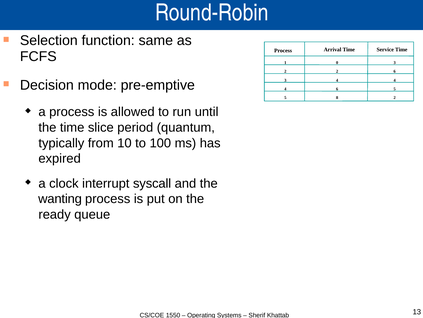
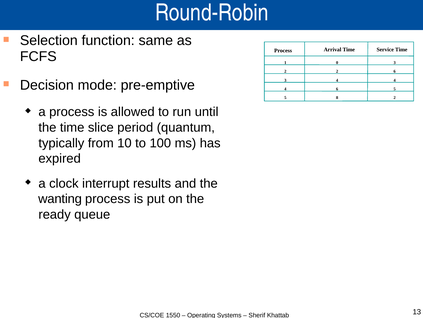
syscall: syscall -> results (152, 183)
